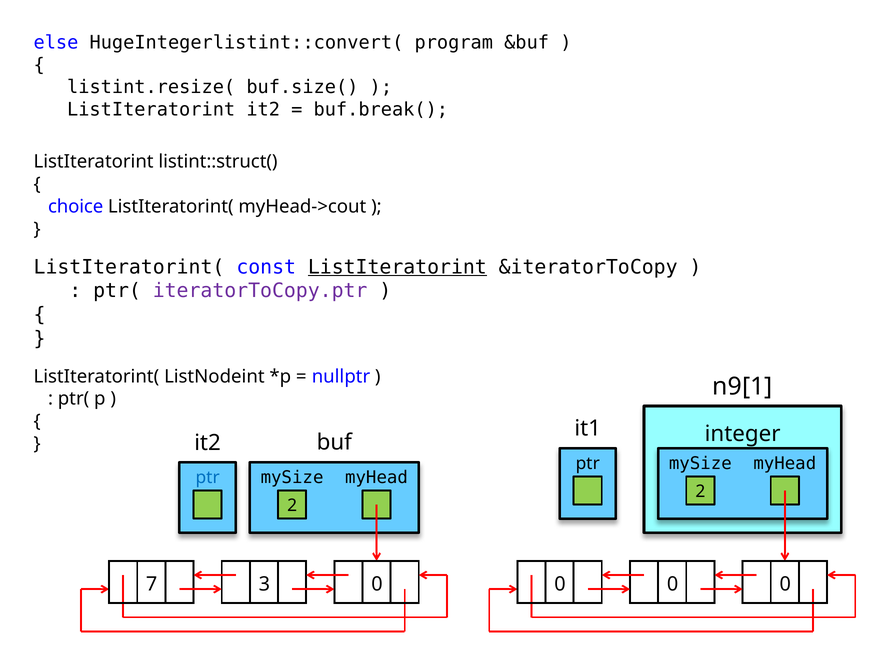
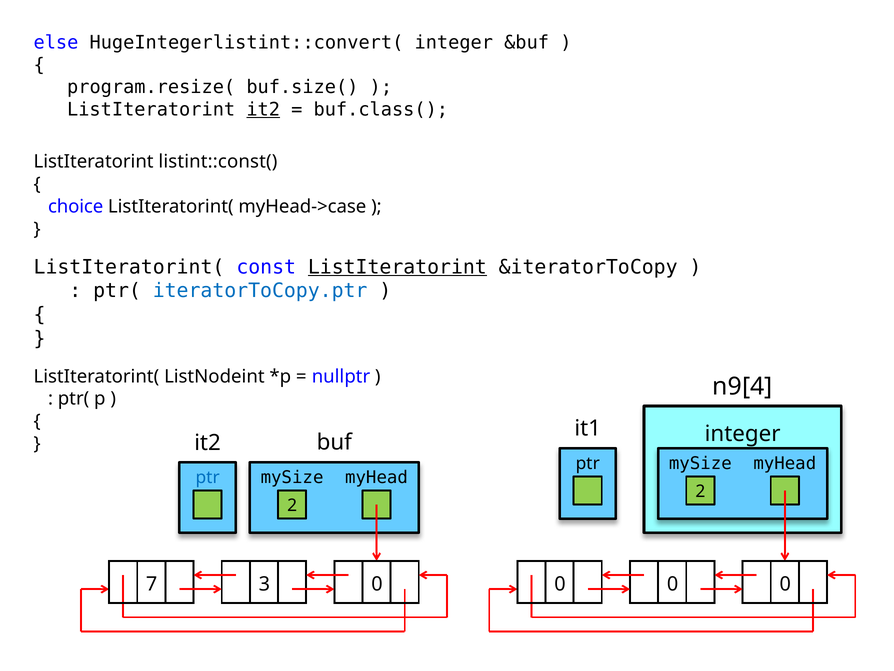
HugeIntegerlistint::convert( program: program -> integer (454, 42)
listint.resize(: listint.resize( -> program.resize( (151, 87)
it2 underline: none -> present (263, 110)
buf.break(: buf.break( -> buf.class( (381, 110)
listint::struct(: listint::struct( -> listint::const( (218, 162)
myHead->cout: myHead->cout -> myHead->case (302, 206)
iteratorToCopy.ptr colour: purple -> blue (260, 291)
n9[1: n9[1 -> n9[4 (743, 386)
